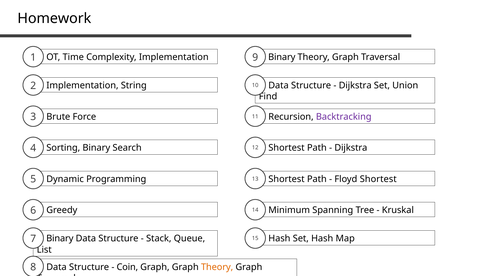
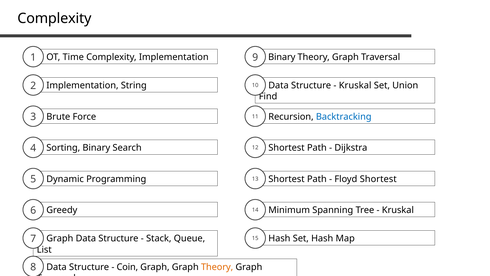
Homework: Homework -> Complexity (54, 19)
Dijkstra: Dijkstra -> Kruskal (355, 85)
Backtracking colour: purple -> blue (344, 117)
Binary: Binary -> Graph (60, 238)
